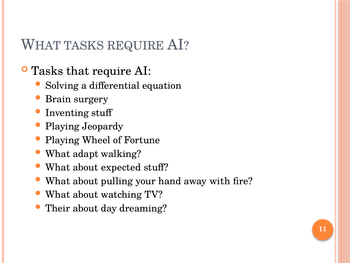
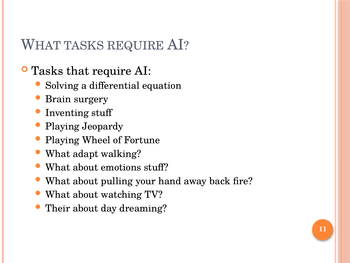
expected: expected -> emotions (121, 167)
with: with -> back (220, 181)
